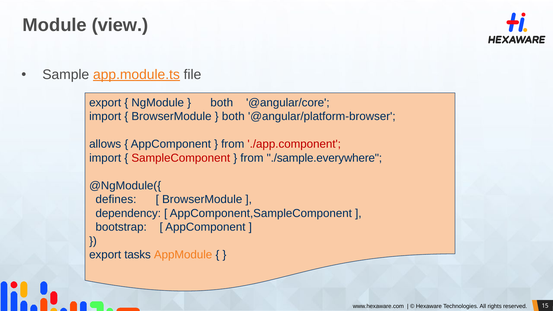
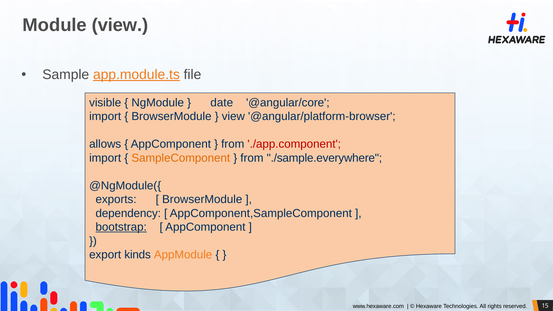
export: export -> visible (105, 103)
both: both -> date (222, 103)
both: both -> view (233, 116)
SampleComponent colour: red -> orange (181, 158)
defines: defines -> exports (116, 199)
bootstrap underline: none -> present (121, 227)
tasks: tasks -> kinds (138, 255)
